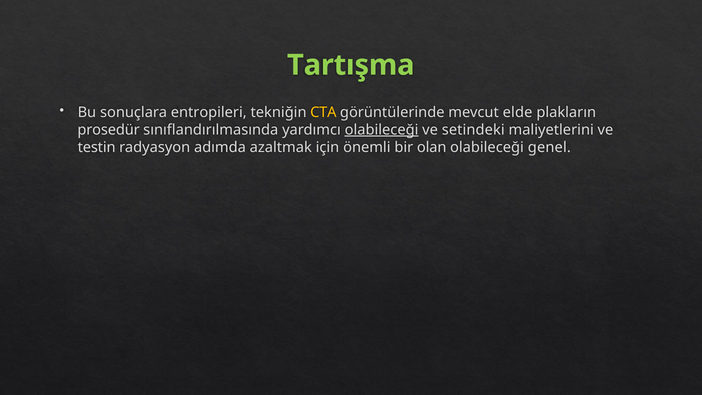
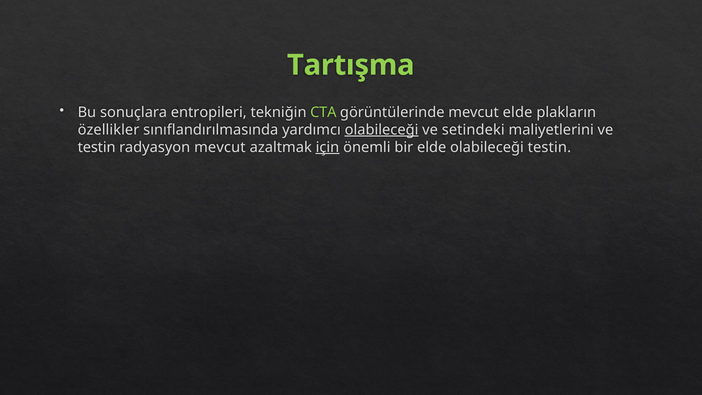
CTA colour: yellow -> light green (323, 112)
prosedür: prosedür -> özellikler (108, 130)
radyasyon adımda: adımda -> mevcut (220, 147)
için underline: none -> present (327, 147)
bir olan: olan -> elde (432, 147)
olabileceği genel: genel -> testin (549, 147)
